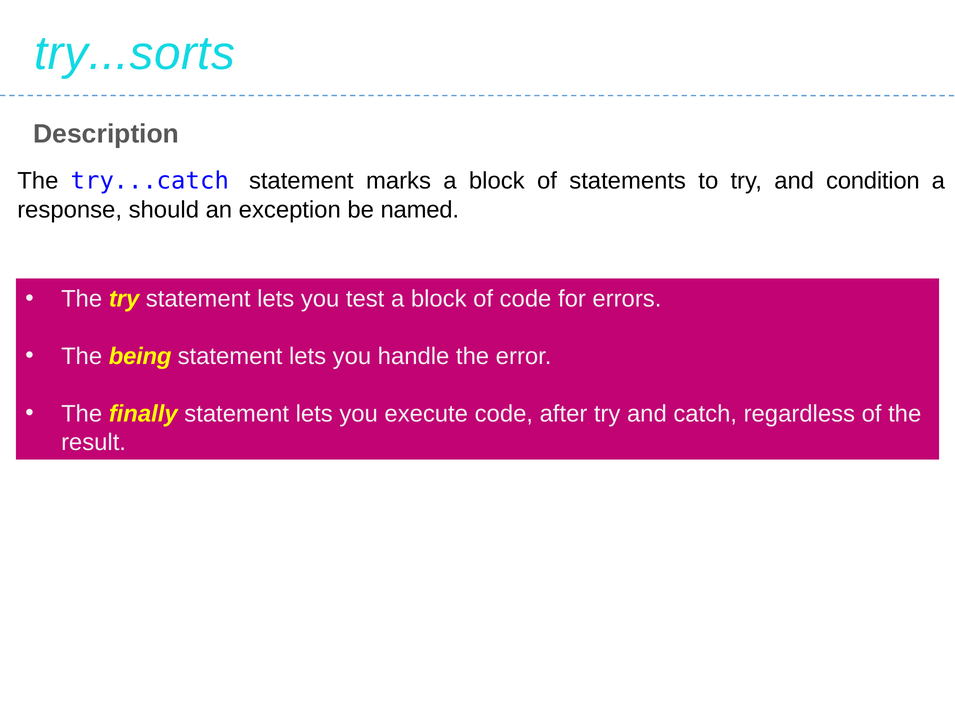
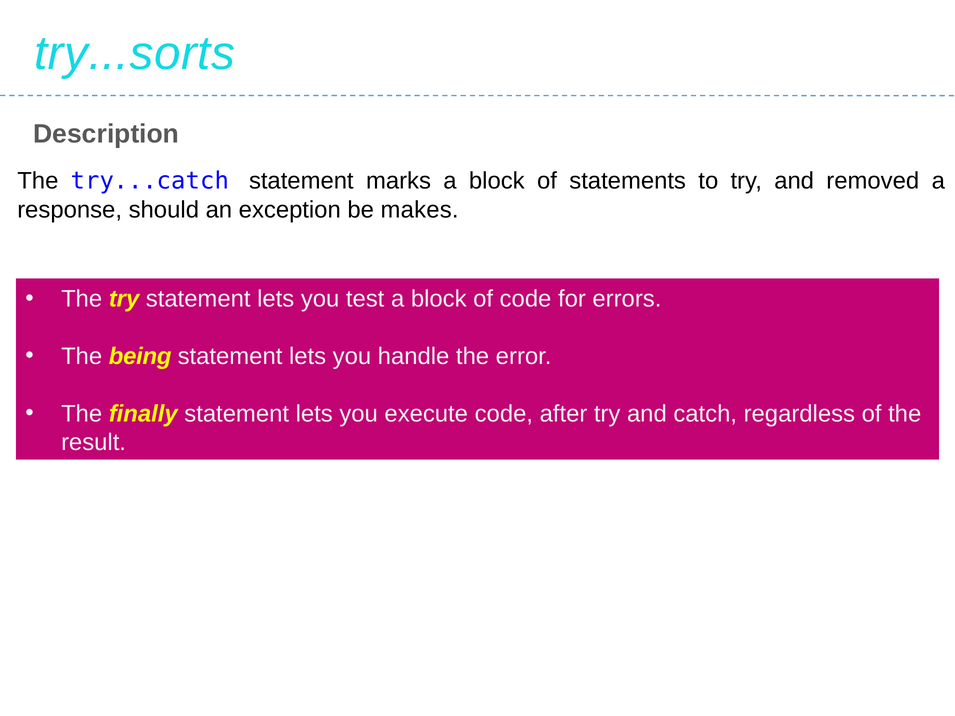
condition: condition -> removed (873, 181)
named: named -> makes (420, 210)
